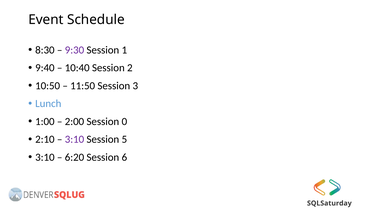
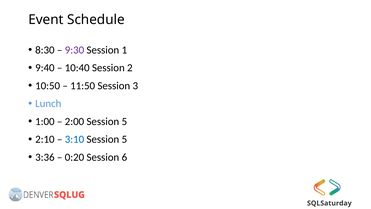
2:00 Session 0: 0 -> 5 (124, 121)
3:10 colour: purple -> blue (74, 139)
3:10: 3:10 -> 3:36 (45, 157)
6:20: 6:20 -> 0:20 (74, 157)
